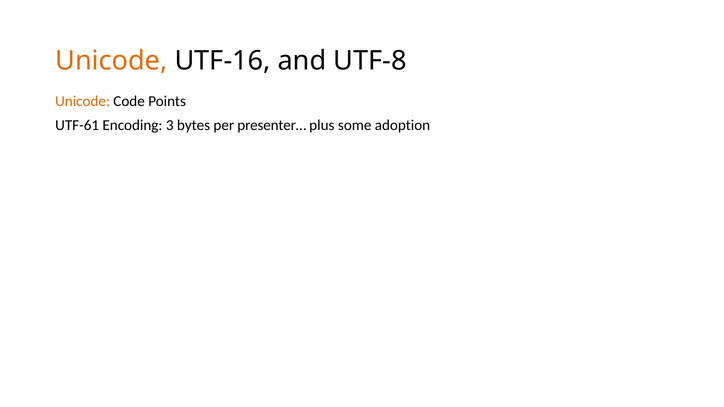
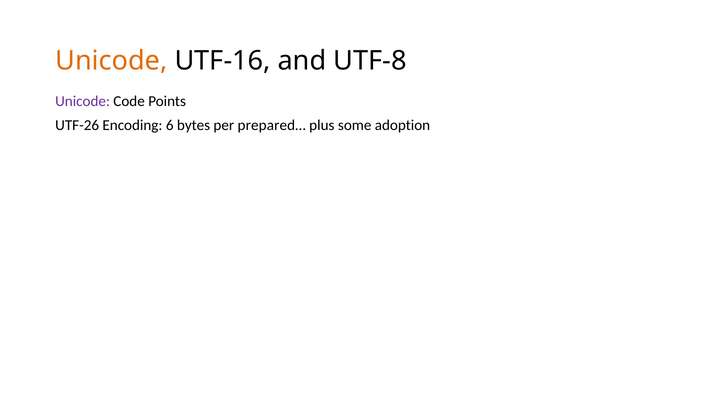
Unicode colour: orange -> purple (83, 101)
UTF-61: UTF-61 -> UTF-26 (77, 125)
3: 3 -> 6 (170, 125)
presenter…: presenter… -> prepared… (272, 125)
